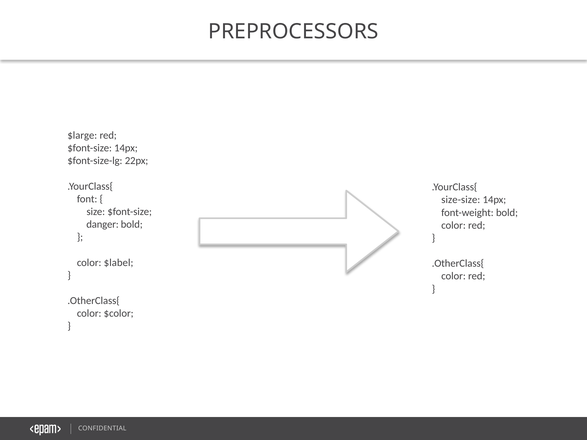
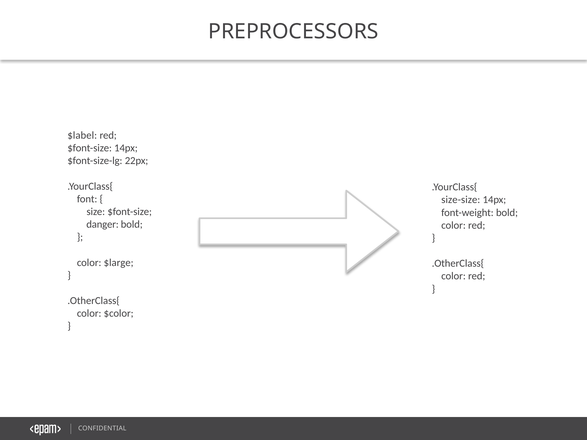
$large: $large -> $label (82, 135)
$label: $label -> $large (119, 263)
